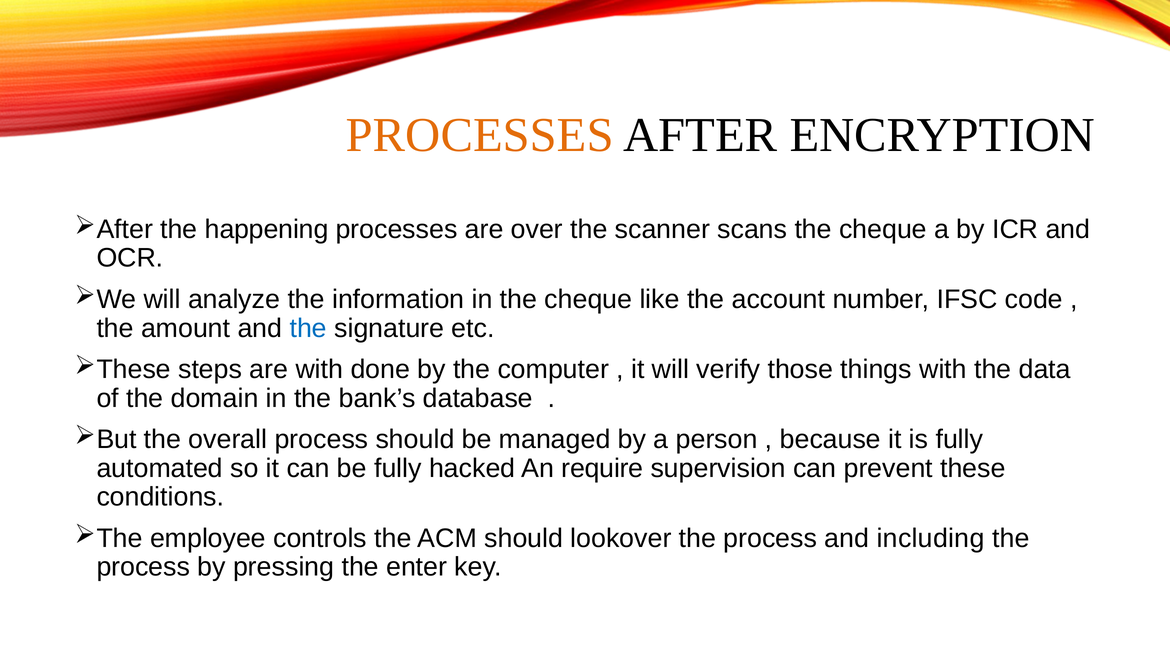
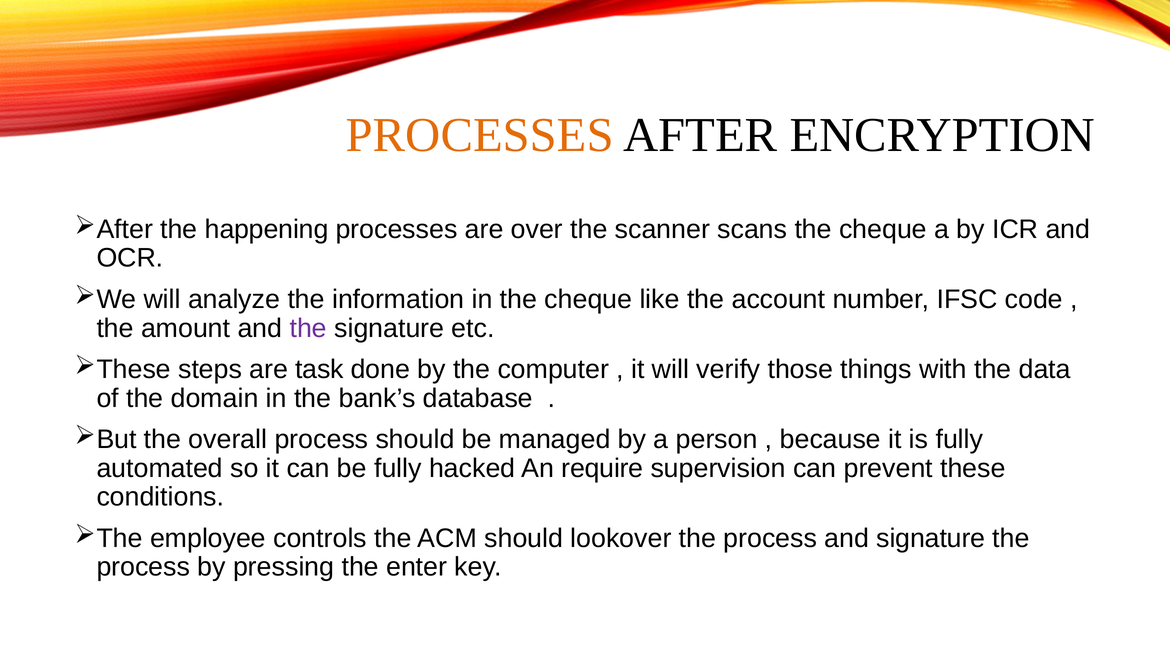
the colour: blue -> purple (308, 328)
are with: with -> task (319, 369)
and including: including -> signature (931, 538)
